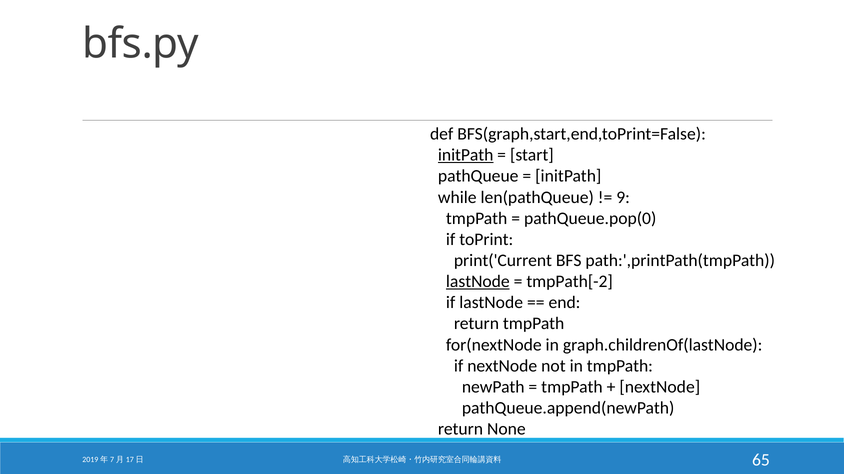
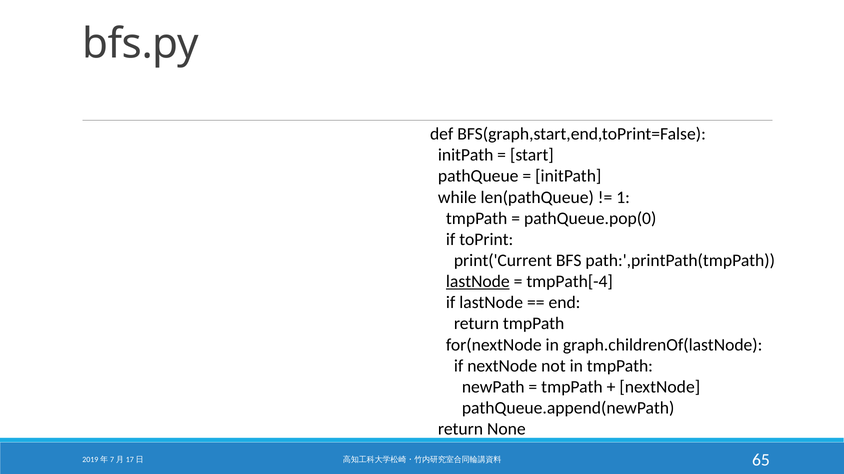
initPath underline: present -> none (466, 155)
9: 9 -> 1 (623, 198)
tmpPath[-2: tmpPath[-2 -> tmpPath[-4 (570, 282)
